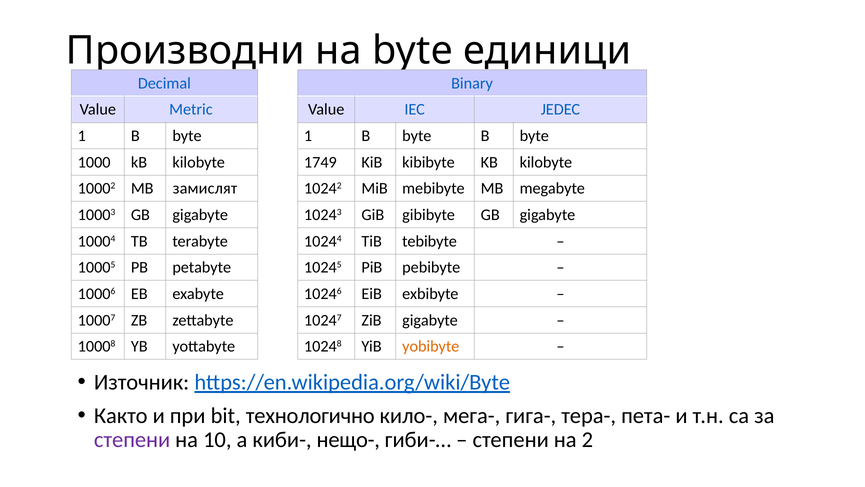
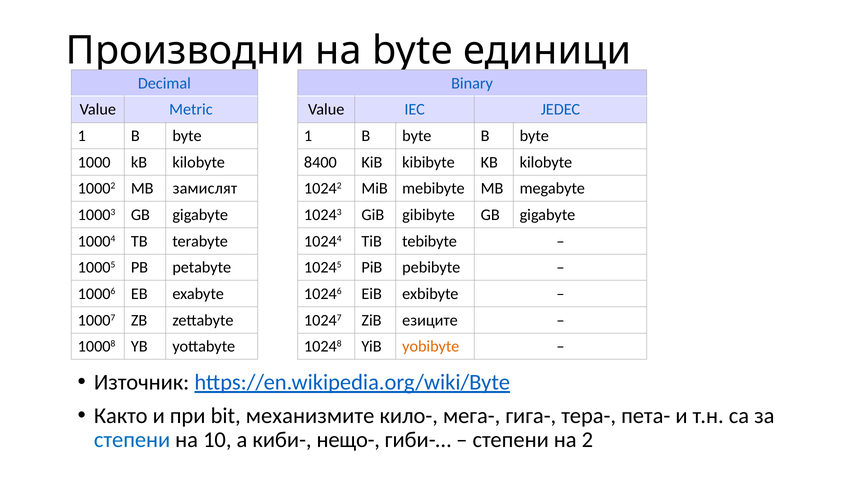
1749: 1749 -> 8400 (320, 162)
ZiB gigabyte: gigabyte -> езиците (430, 320)
технологично: технологично -> механизмите (310, 415)
степени colour: purple -> blue (132, 440)
